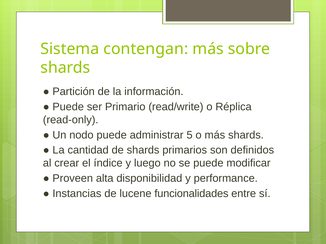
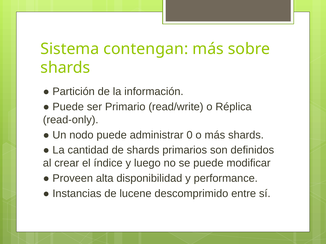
5: 5 -> 0 (190, 135)
funcionalidades: funcionalidades -> descomprimido (191, 194)
